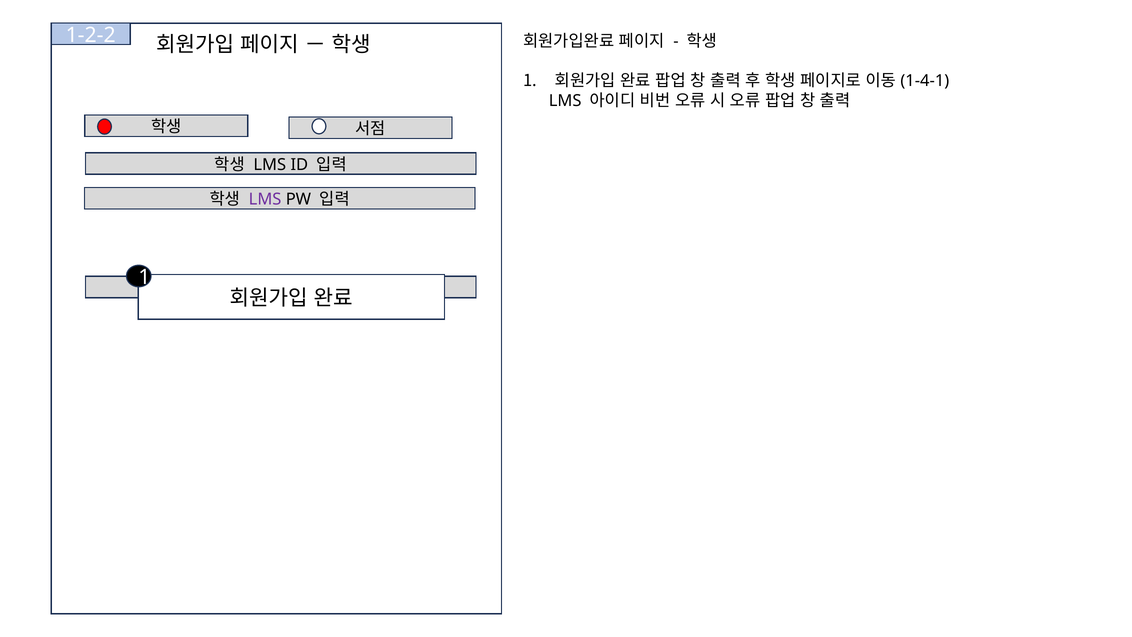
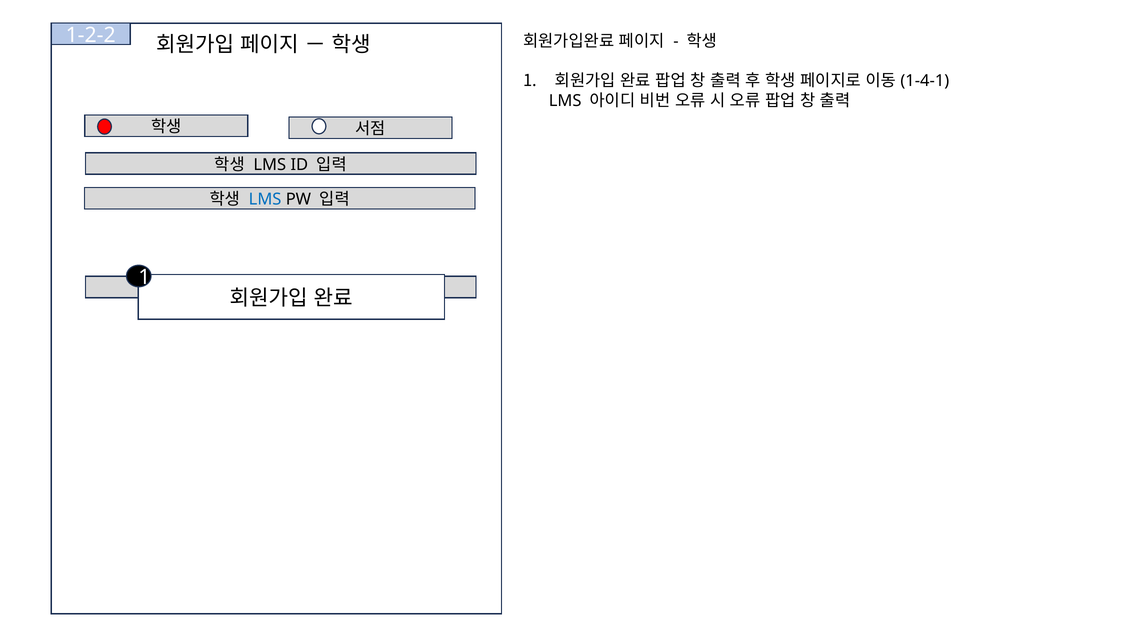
LMS colour: purple -> blue (265, 199)
